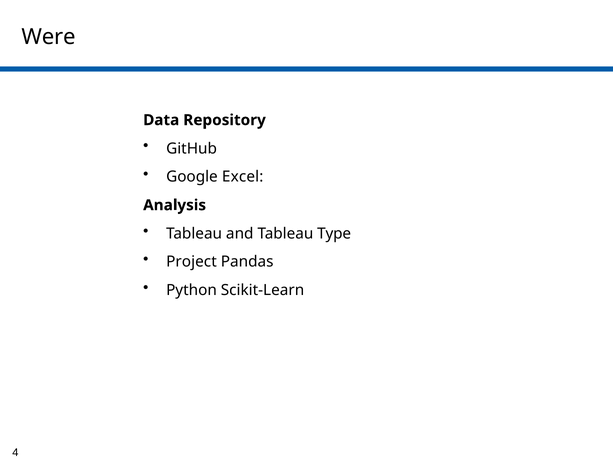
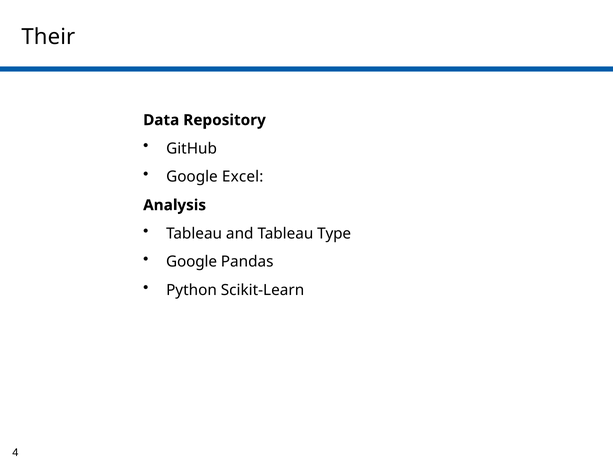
Were: Were -> Their (48, 37)
Project: Project -> Google (192, 262)
